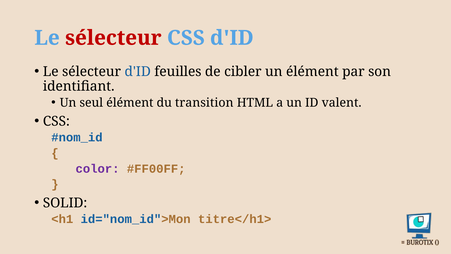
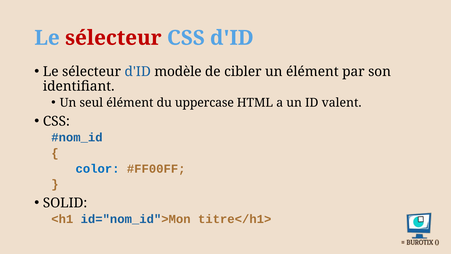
feuilles: feuilles -> modèle (178, 72)
transition: transition -> uppercase (204, 103)
color colour: purple -> blue (98, 169)
